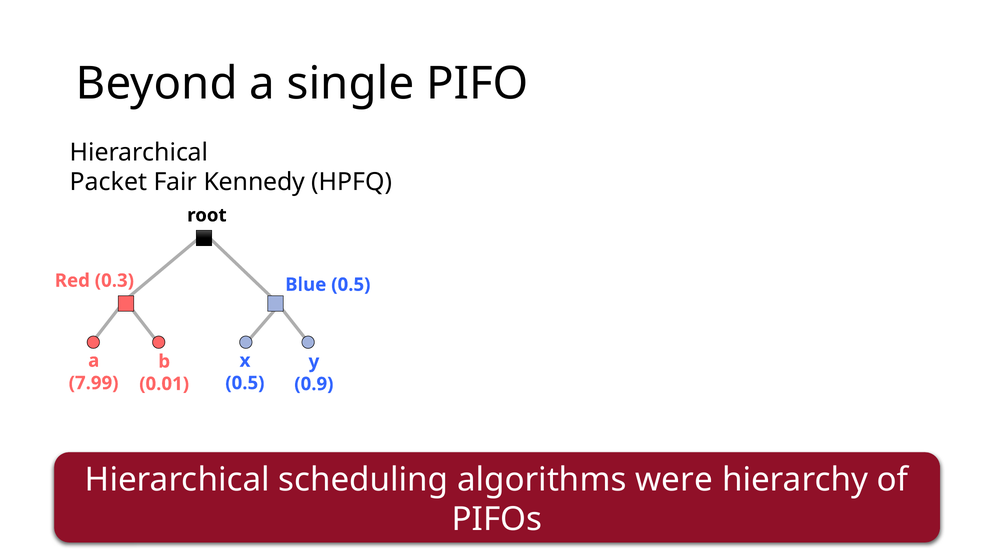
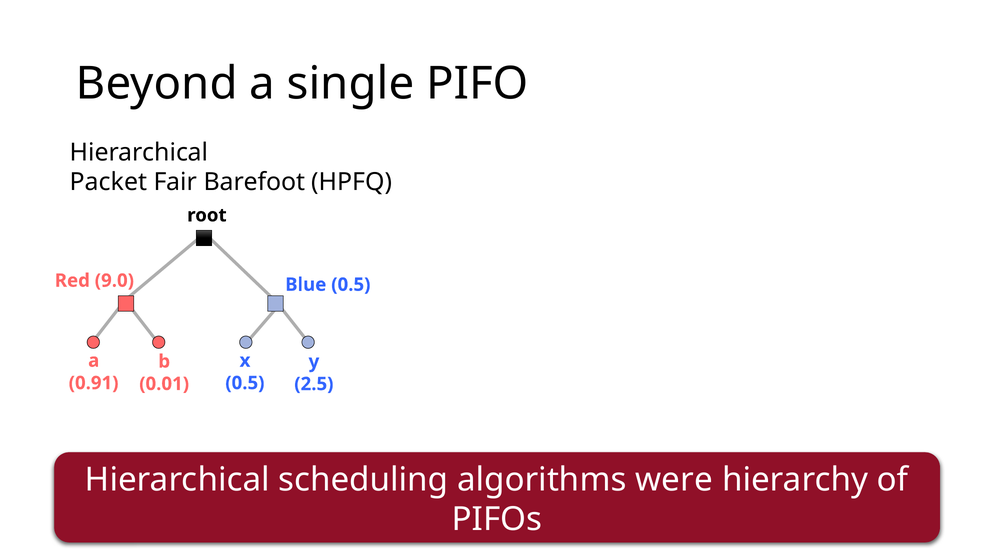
Kennedy: Kennedy -> Barefoot (254, 182)
0.3: 0.3 -> 9.0 (114, 281)
7.99: 7.99 -> 0.91 (94, 383)
0.9: 0.9 -> 2.5 (314, 384)
